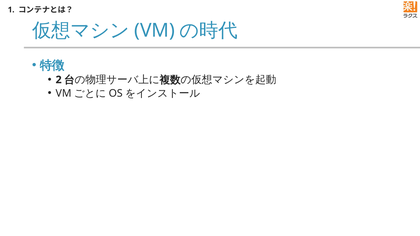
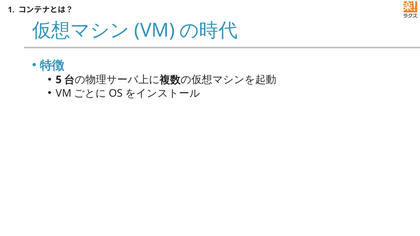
2: 2 -> 5 (59, 80)
